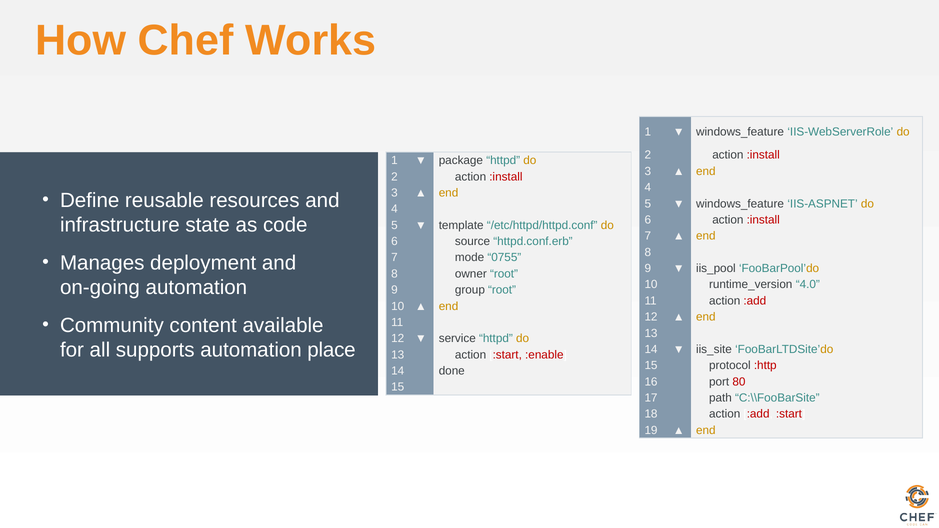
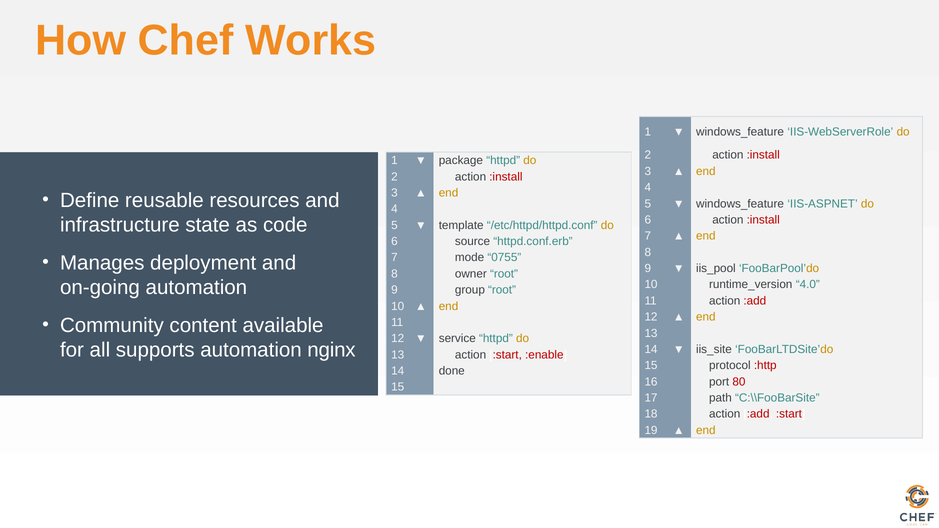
place: place -> nginx (331, 350)
